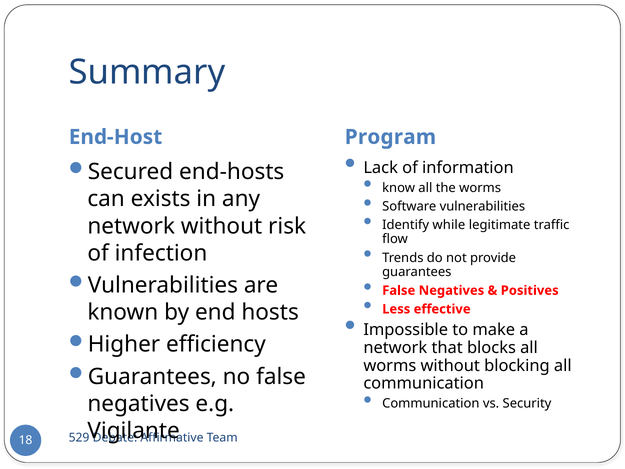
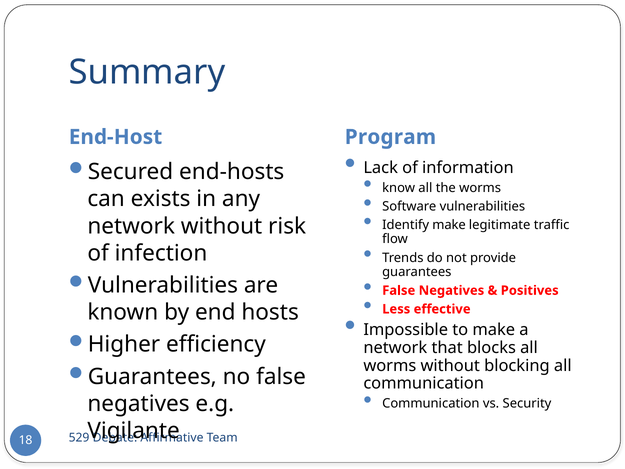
Identify while: while -> make (449, 225)
